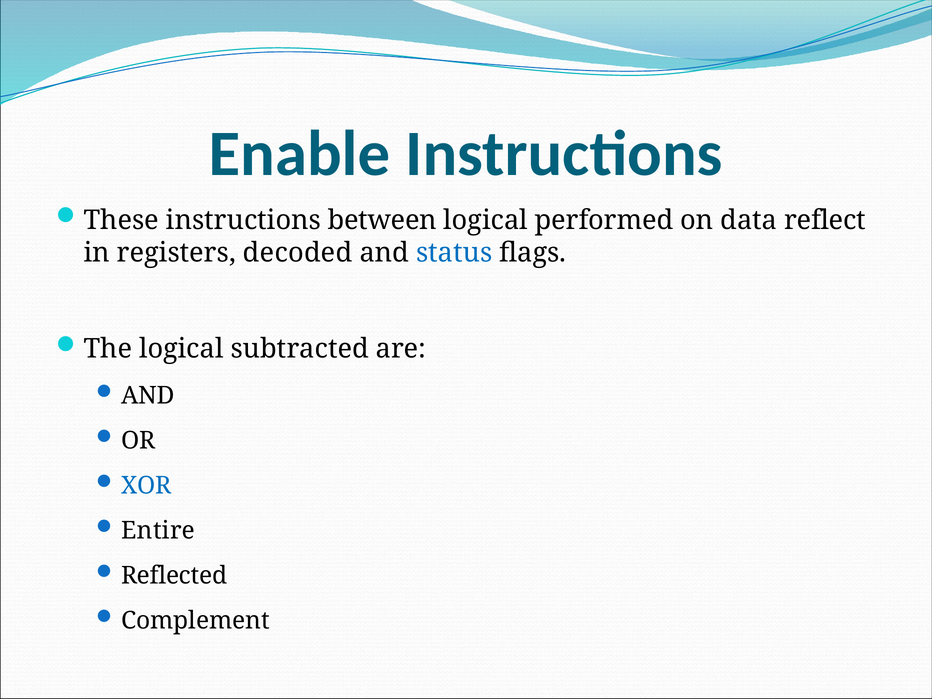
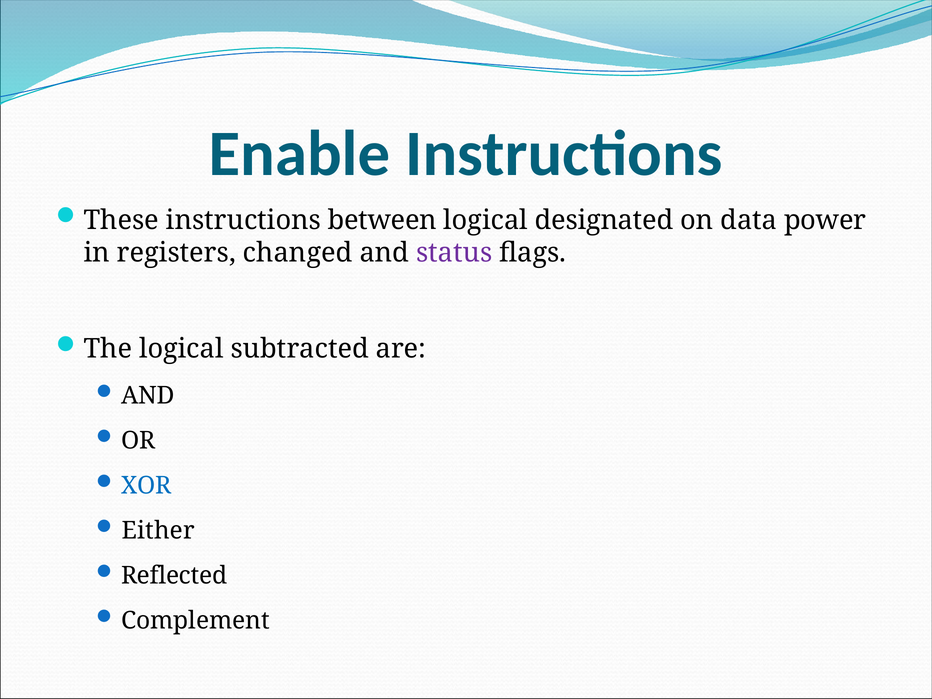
performed: performed -> designated (604, 220)
reflect: reflect -> power (825, 220)
decoded: decoded -> changed (298, 253)
status colour: blue -> purple (454, 253)
Entire: Entire -> Either (158, 530)
